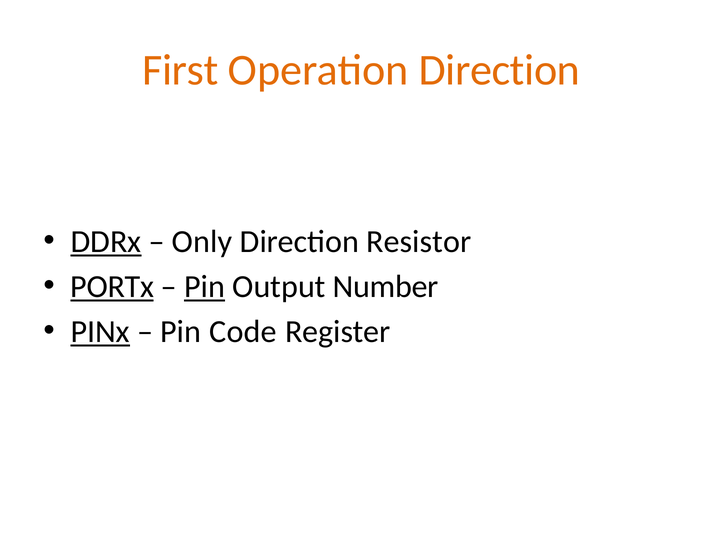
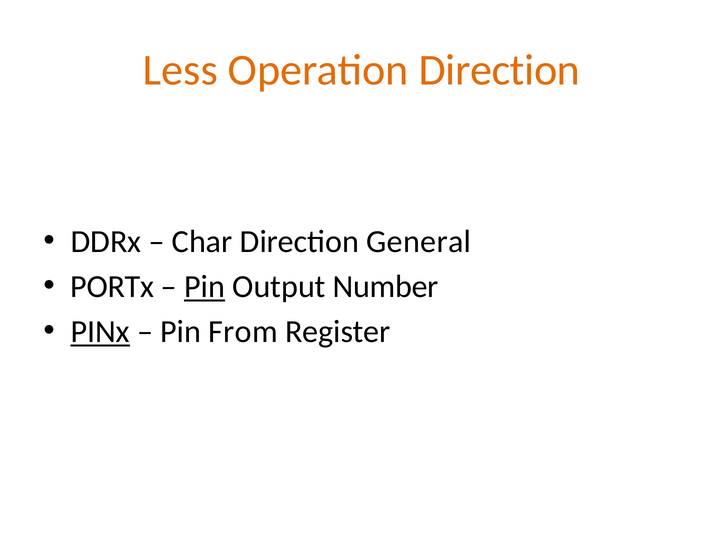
First: First -> Less (180, 70)
DDRx underline: present -> none (106, 242)
Only: Only -> Char (202, 242)
Resistor: Resistor -> General (419, 242)
PORTx underline: present -> none (112, 287)
Code: Code -> From (243, 332)
